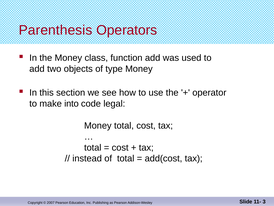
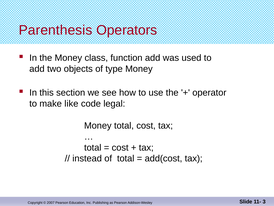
into: into -> like (71, 103)
